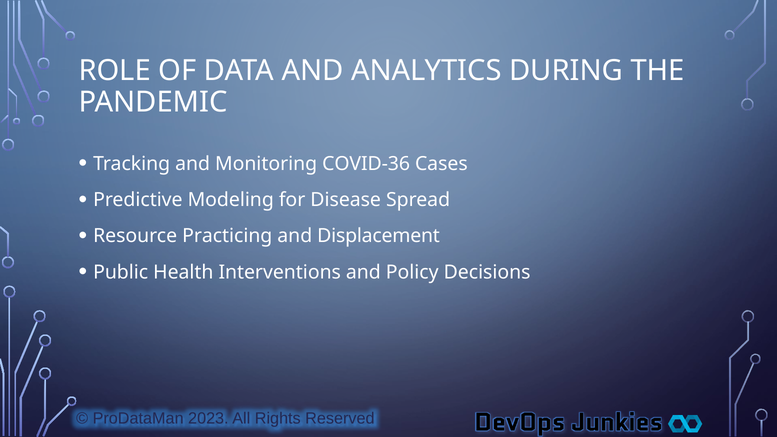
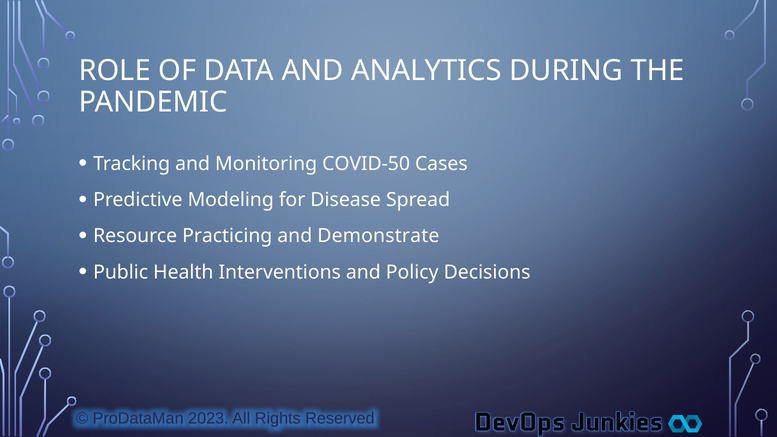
COVID-36: COVID-36 -> COVID-50 (366, 164)
Displacement: Displacement -> Demonstrate (378, 236)
